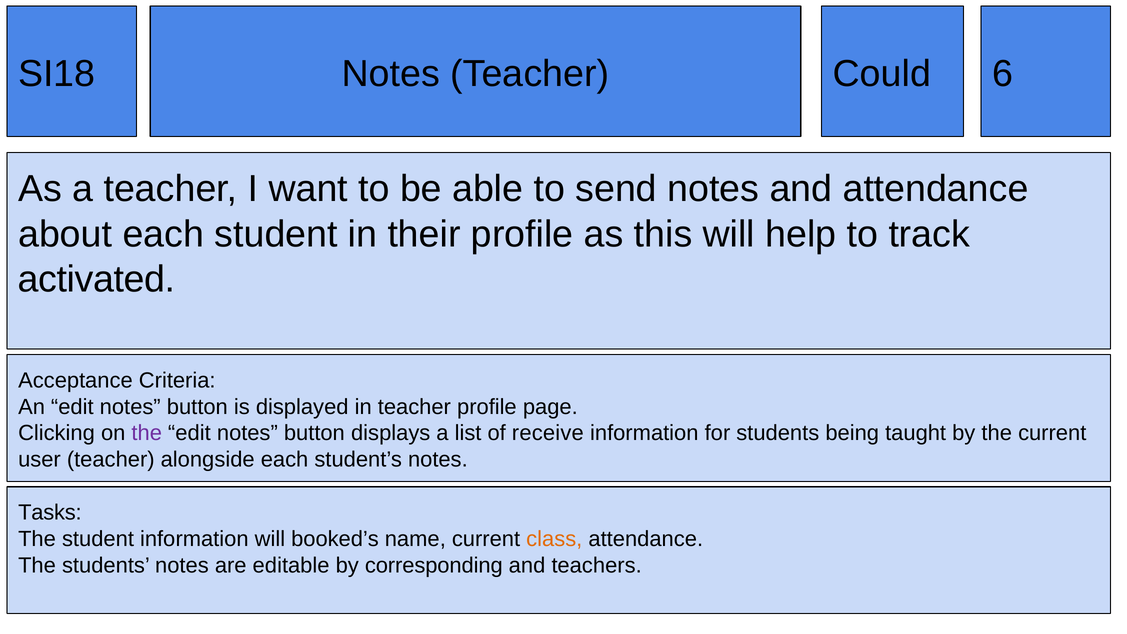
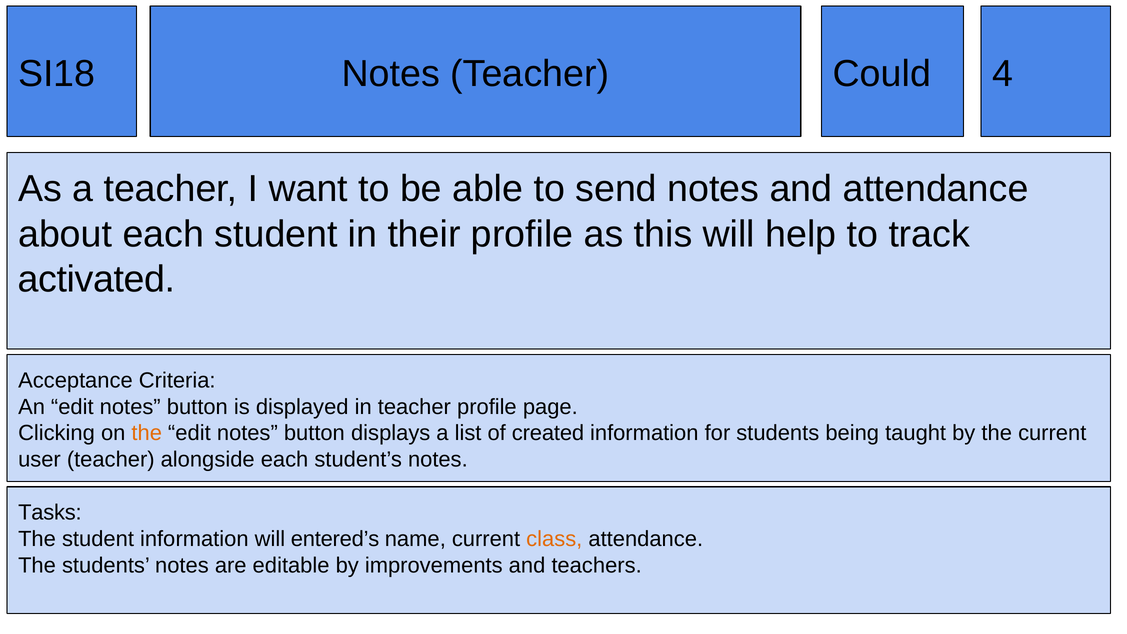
6: 6 -> 4 (1003, 74)
the colour: purple -> orange (147, 433)
receive: receive -> created (548, 433)
booked’s: booked’s -> entered’s (335, 539)
corresponding: corresponding -> improvements (434, 565)
